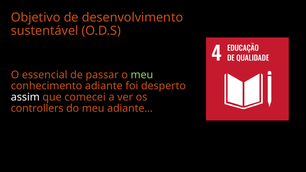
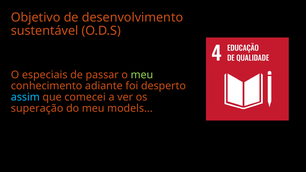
essencial: essencial -> especiais (45, 75)
assim colour: white -> light blue (25, 97)
controllers: controllers -> superação (37, 108)
meu adiante: adiante -> models (130, 108)
